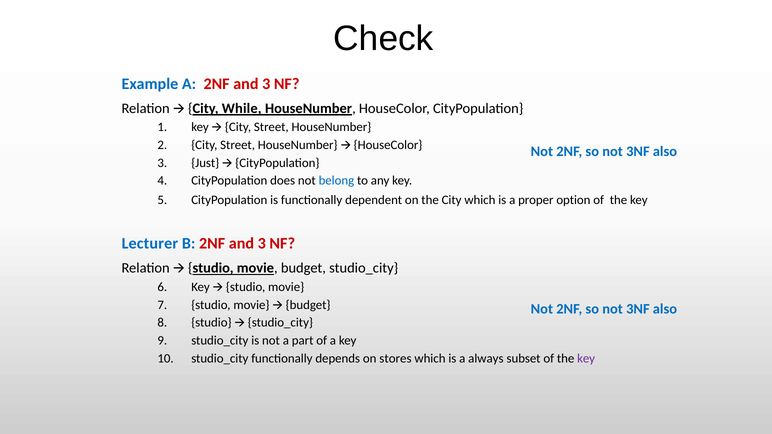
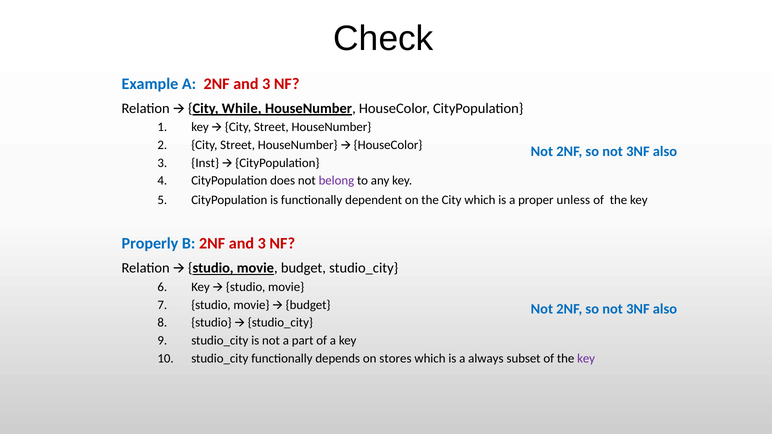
Just: Just -> Inst (205, 163)
belong colour: blue -> purple (336, 181)
option: option -> unless (573, 200)
Lecturer: Lecturer -> Properly (150, 244)
